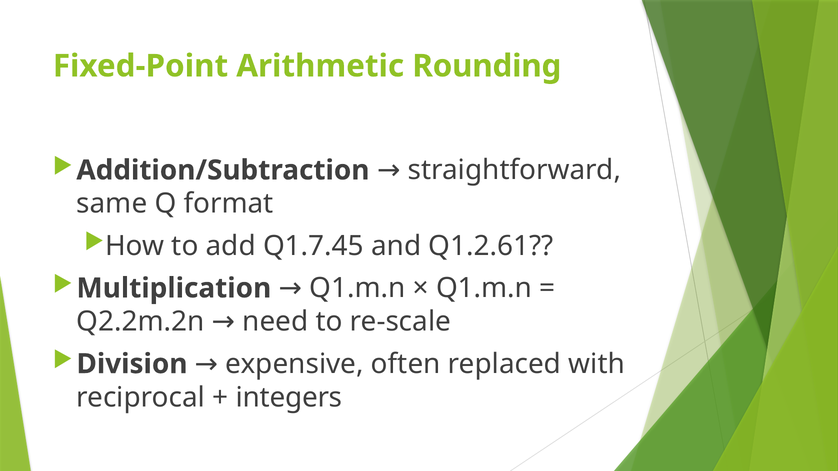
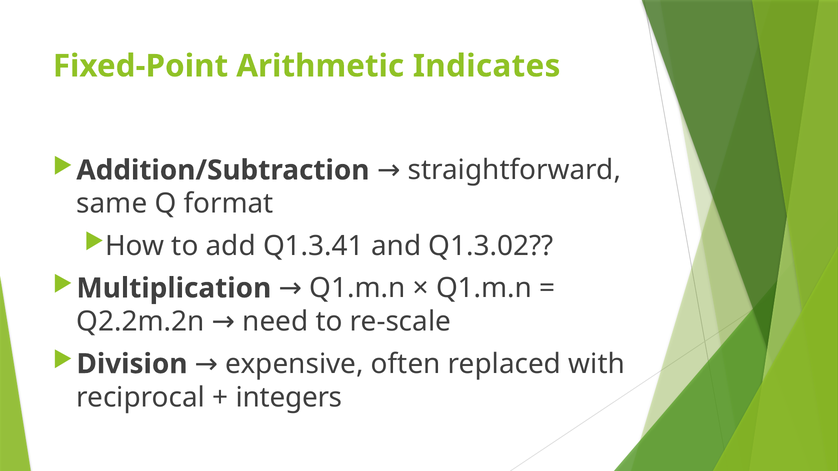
Rounding: Rounding -> Indicates (487, 66)
Q1.7.45: Q1.7.45 -> Q1.3.41 (313, 246)
Q1.2.61: Q1.2.61 -> Q1.3.02 (491, 246)
